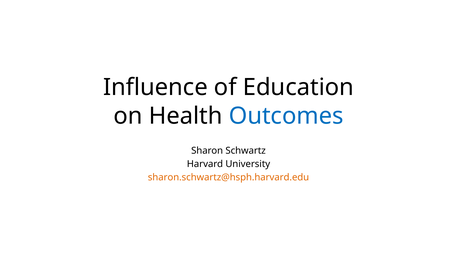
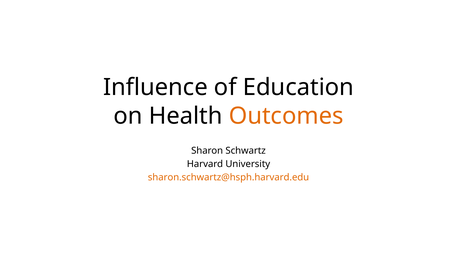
Outcomes colour: blue -> orange (286, 116)
